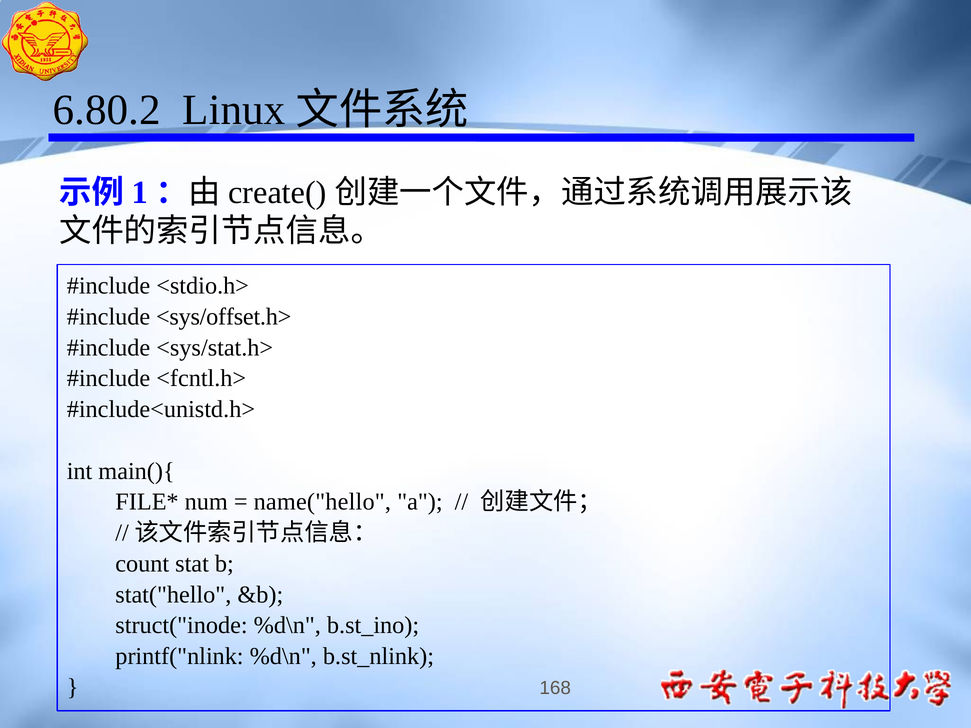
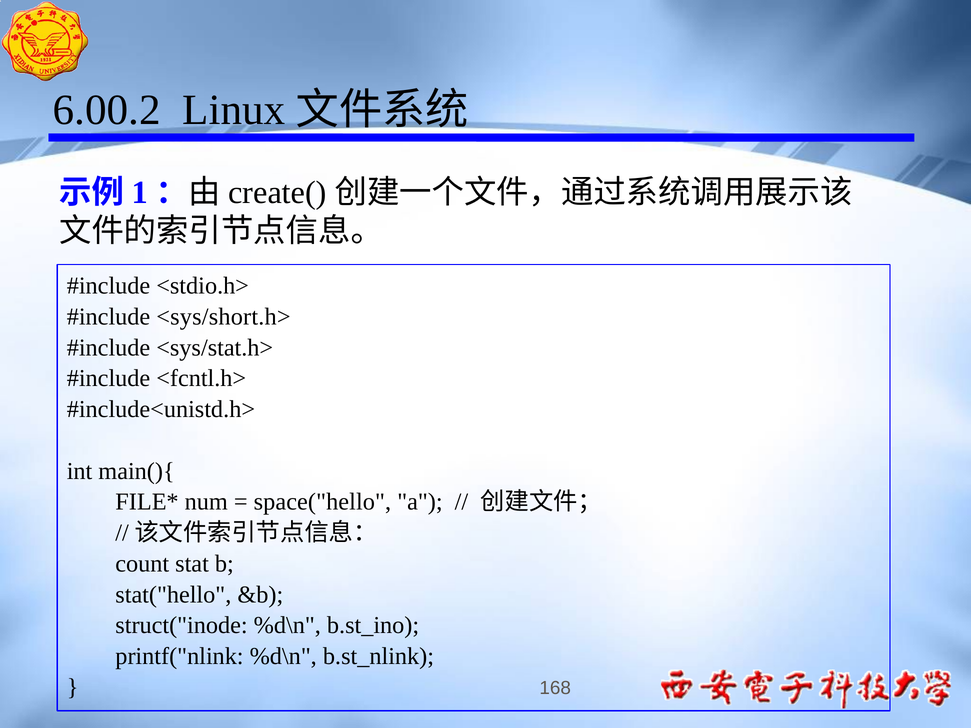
6.80.2: 6.80.2 -> 6.00.2 (107, 110)
<sys/offset.h>: <sys/offset.h> -> <sys/short.h> (223, 317)
name("hello: name("hello -> space("hello (322, 502)
